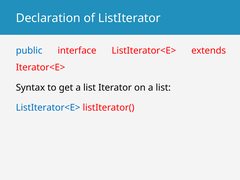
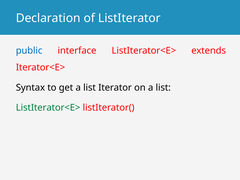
ListIterator<E> colour: blue -> green (48, 108)
